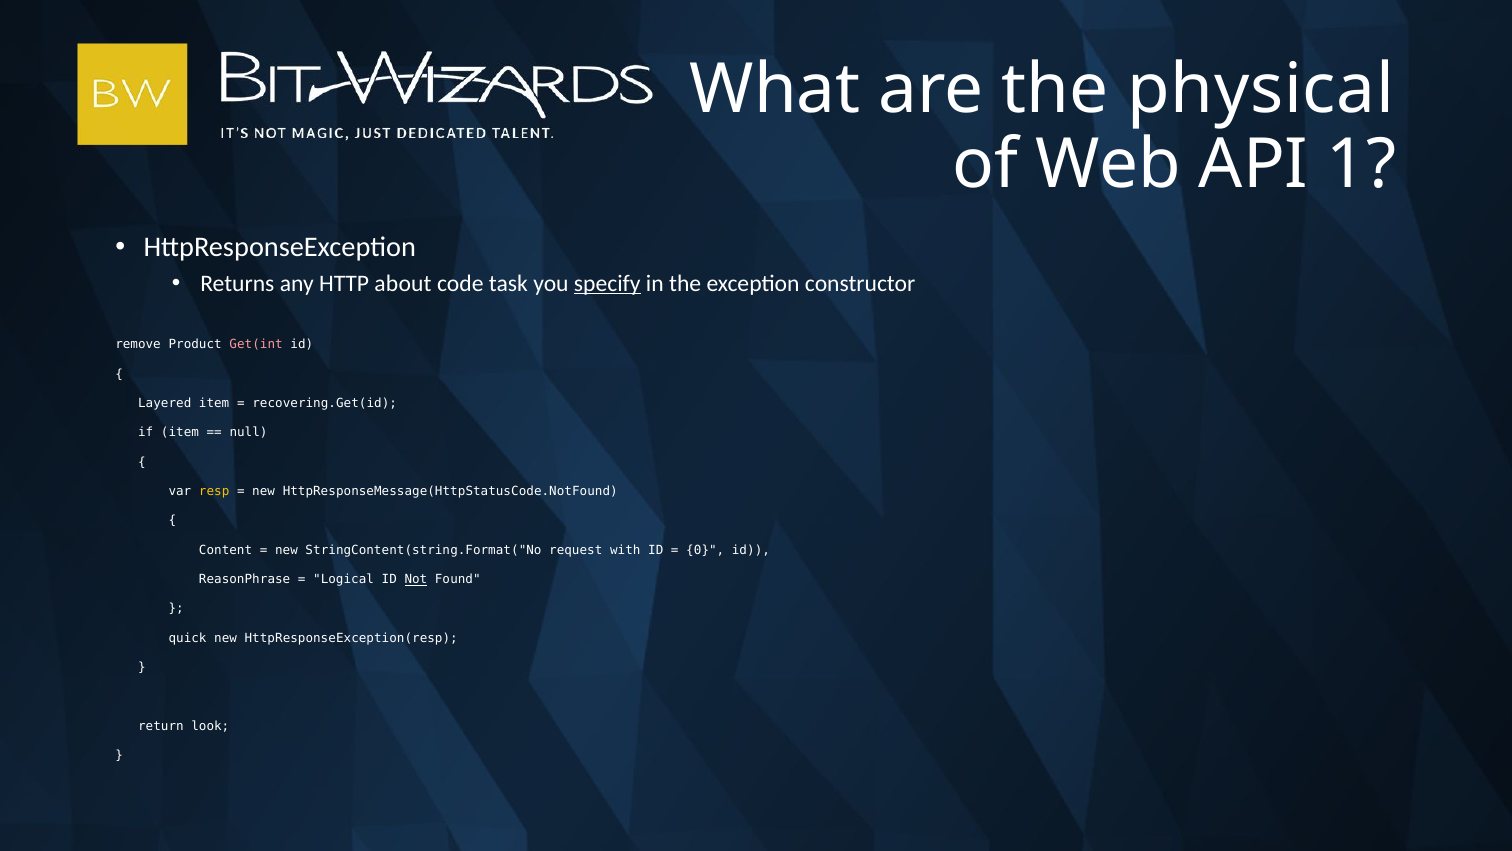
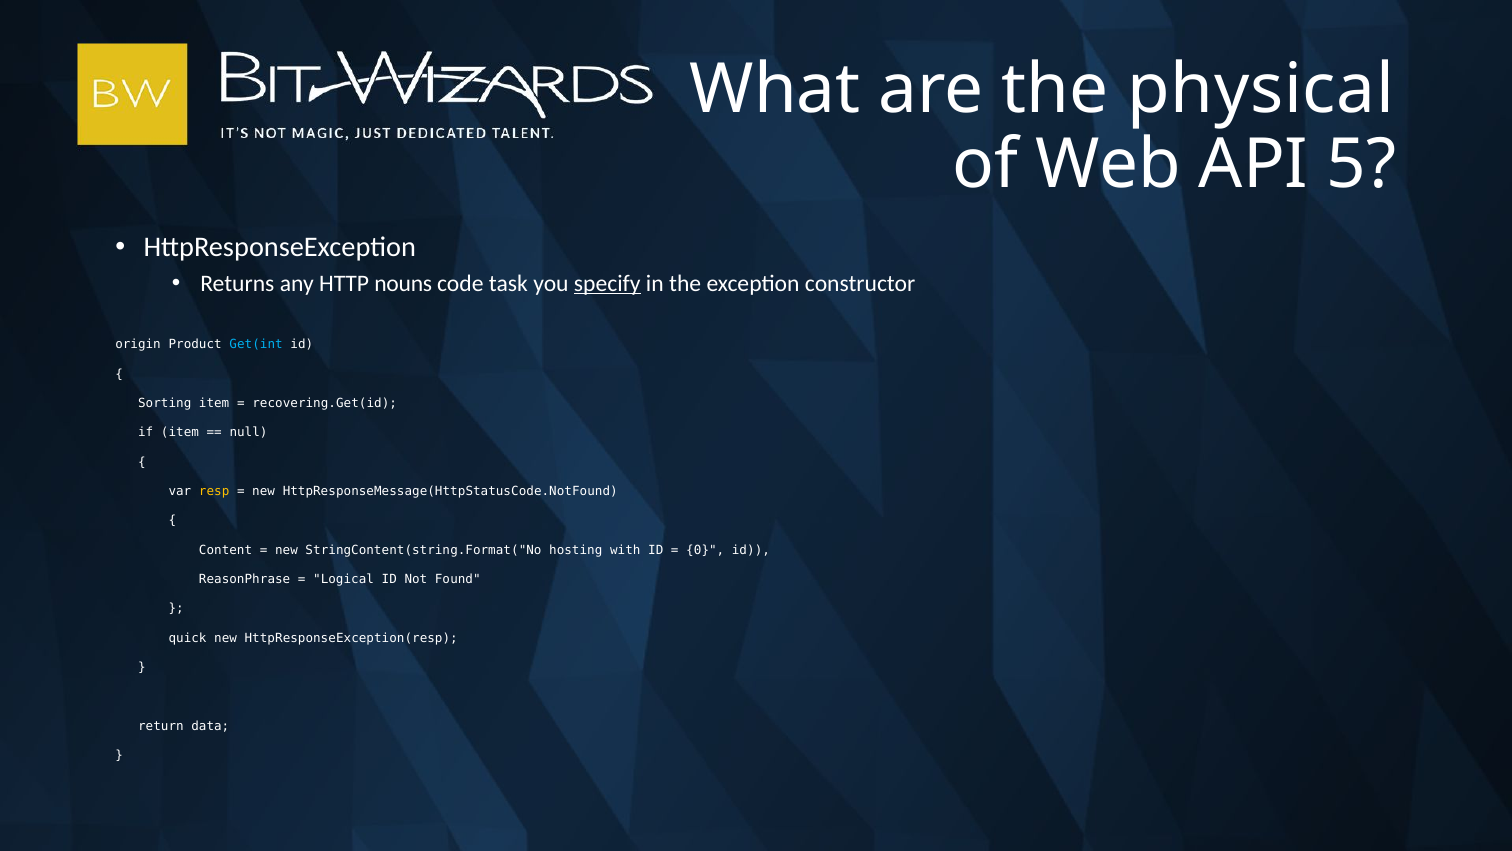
1: 1 -> 5 (1361, 164)
about: about -> nouns (403, 283)
remove: remove -> origin (138, 344)
Get(int colour: pink -> light blue (256, 344)
Layered: Layered -> Sorting (165, 403)
request: request -> hosting (576, 550)
Not underline: present -> none (416, 579)
look: look -> data (210, 726)
